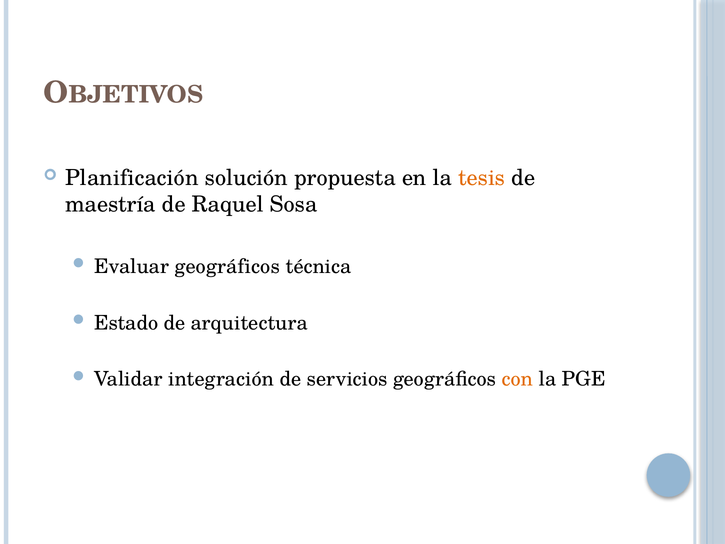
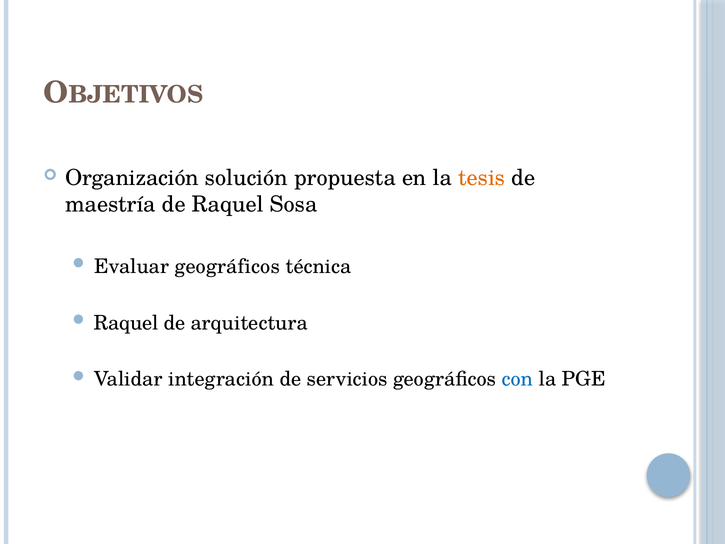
Planificación: Planificación -> Organización (132, 178)
Estado: Estado -> Raquel (126, 323)
con colour: orange -> blue (517, 379)
